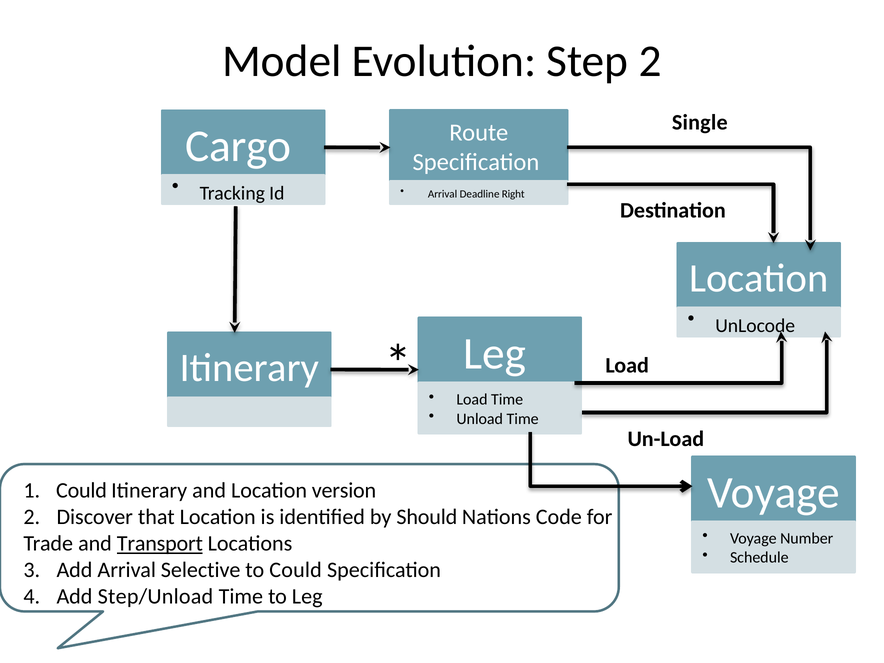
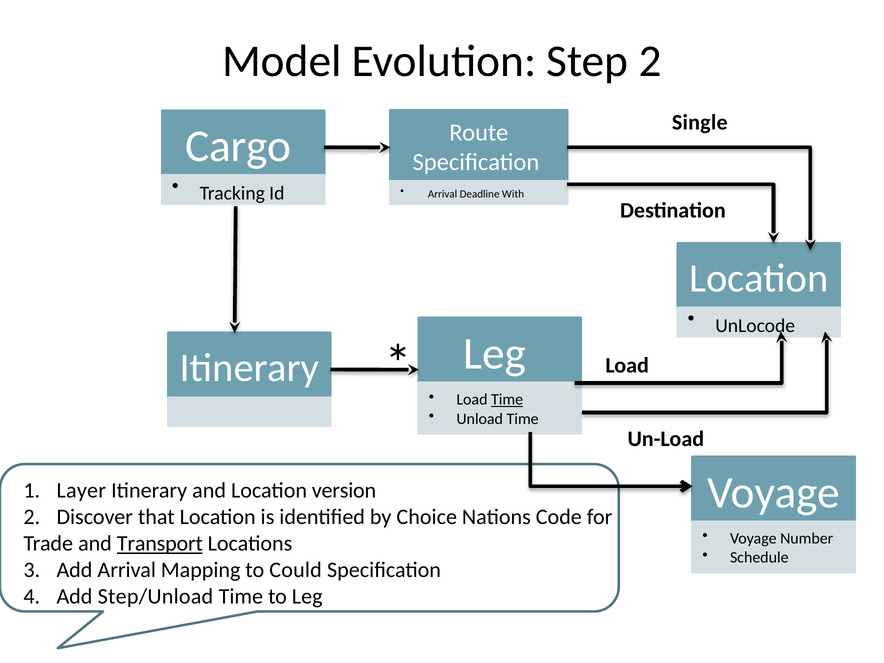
Right: Right -> With (513, 194)
Time underline: none -> present (507, 400)
Could: Could -> Layer (81, 491)
Should: Should -> Choice (427, 517)
Selective: Selective -> Mapping (201, 570)
